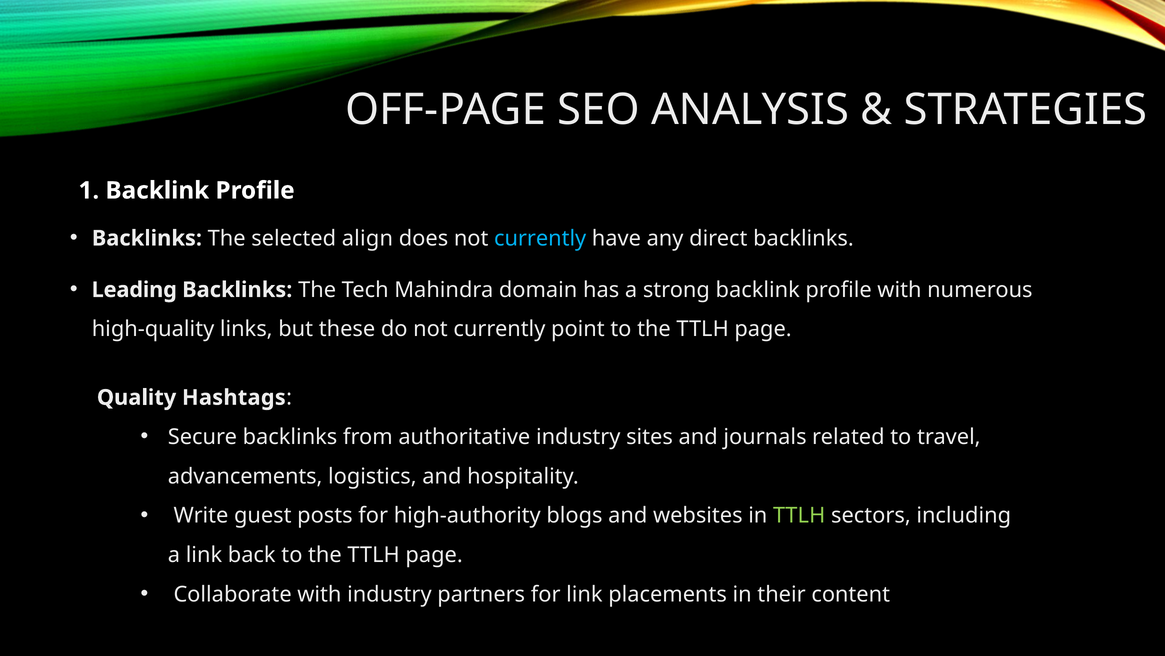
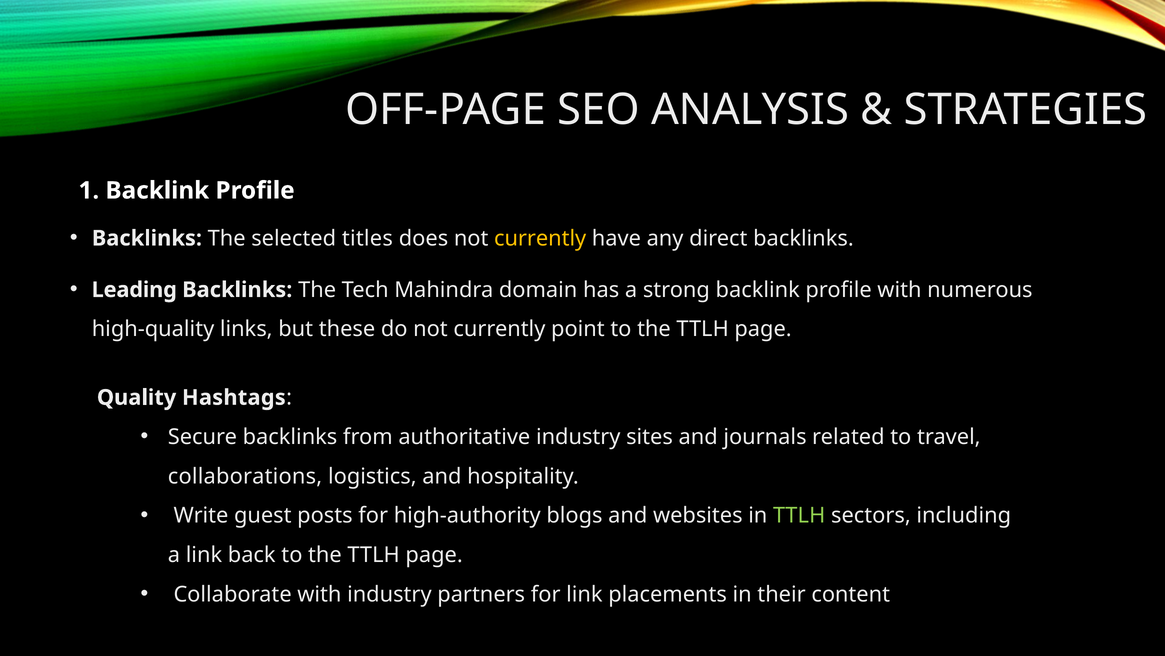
align: align -> titles (367, 238)
currently colour: light blue -> yellow (540, 238)
advancements: advancements -> collaborations (245, 476)
